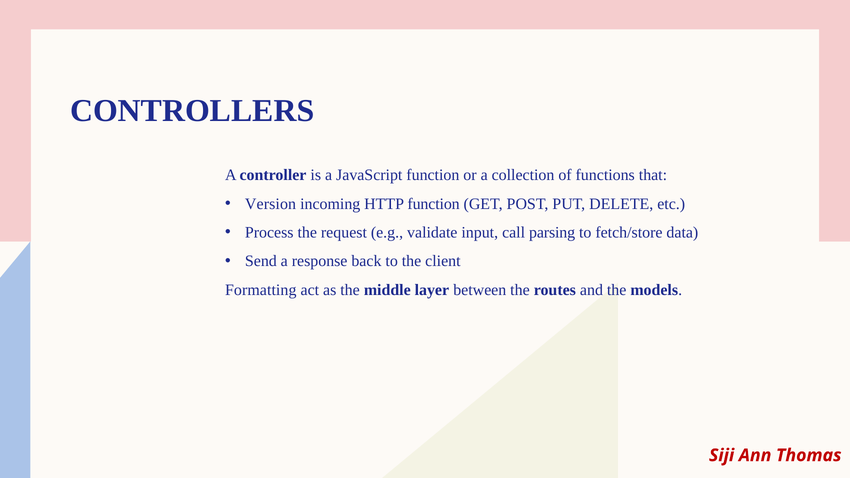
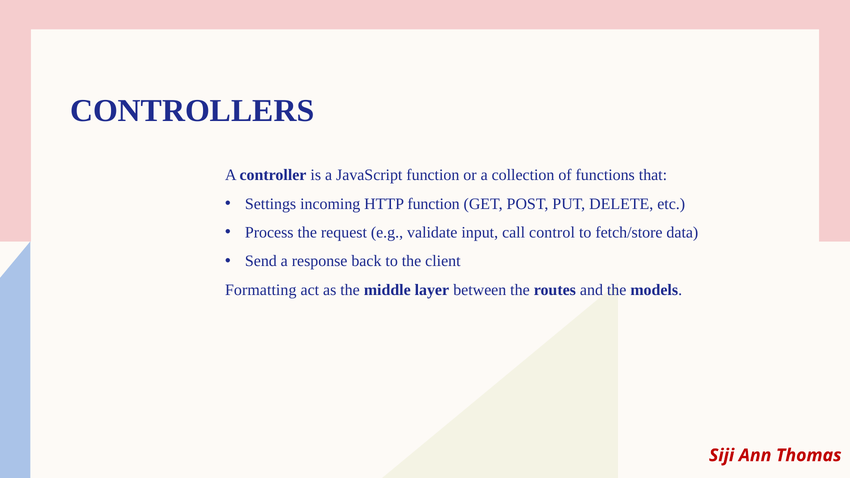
Version: Version -> Settings (271, 204)
parsing: parsing -> control (552, 233)
